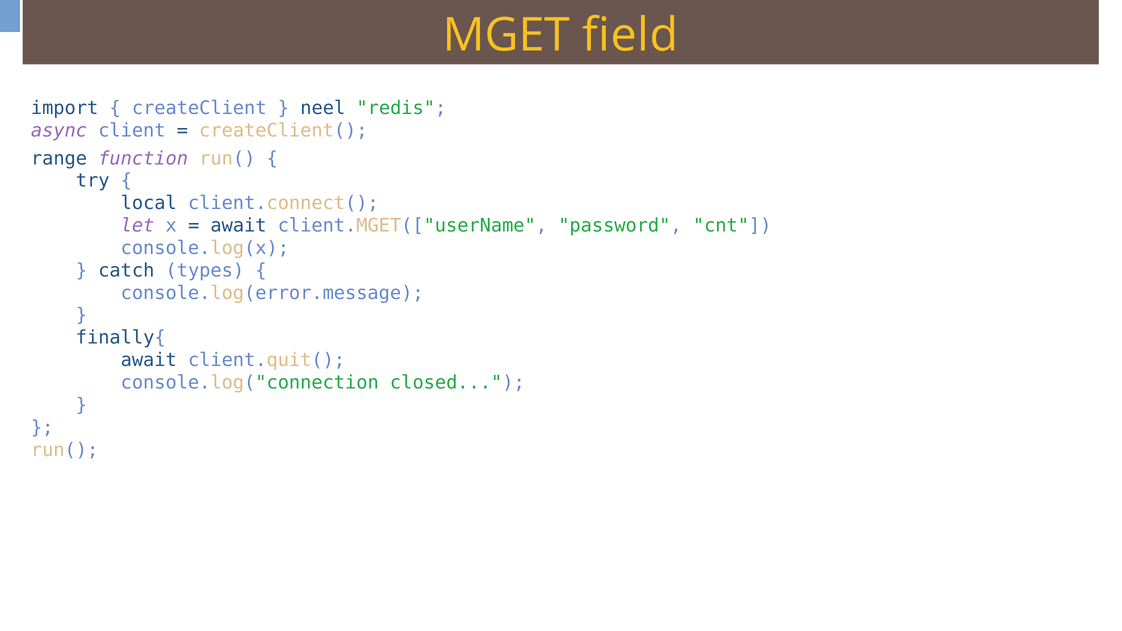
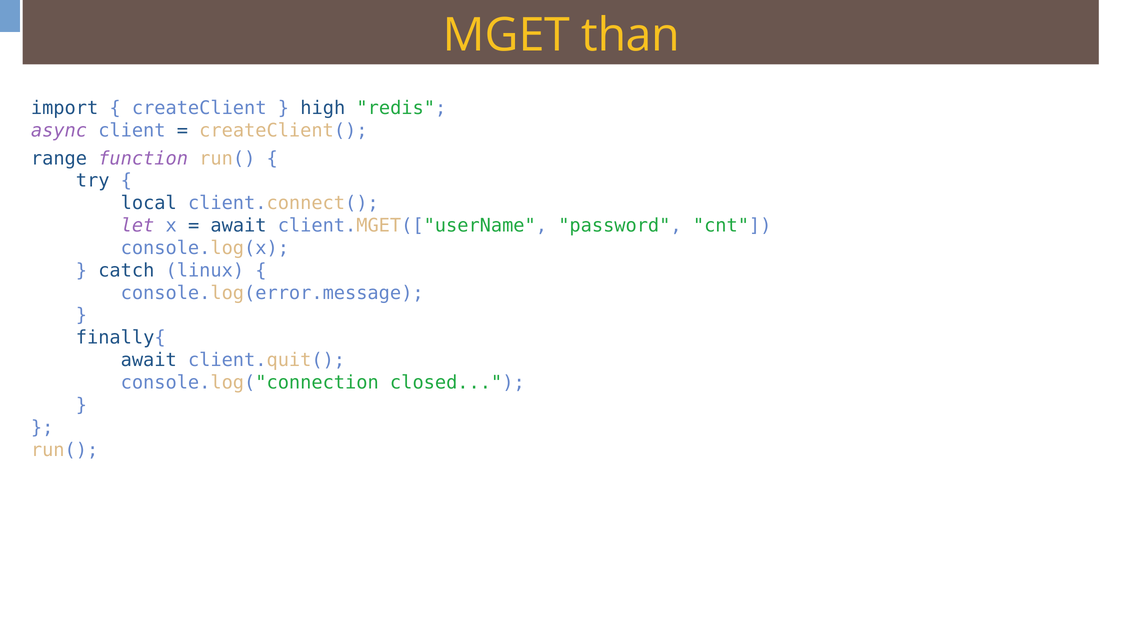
field: field -> than (631, 35)
neel: neel -> high (323, 108)
types: types -> linux (205, 271)
